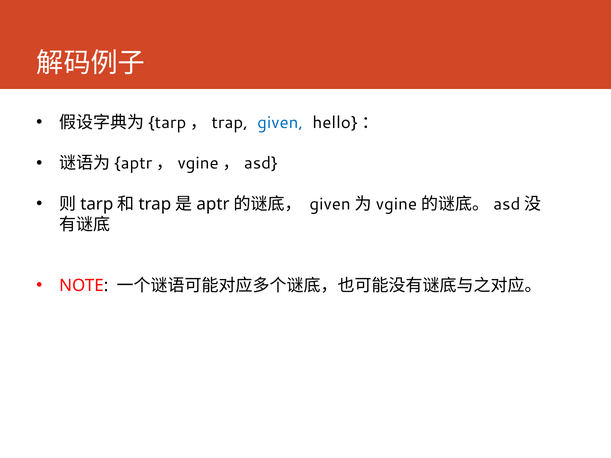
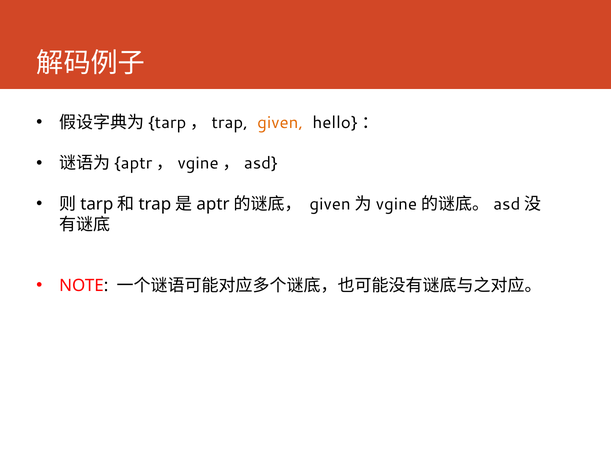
given colour: blue -> orange (280, 123)
